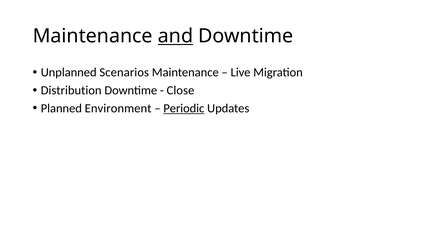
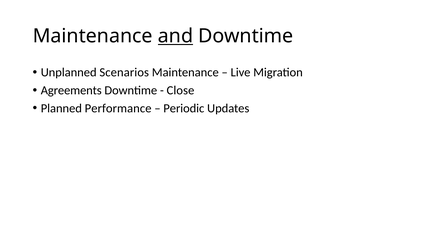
Distribution: Distribution -> Agreements (71, 91)
Environment: Environment -> Performance (118, 109)
Periodic underline: present -> none (184, 109)
